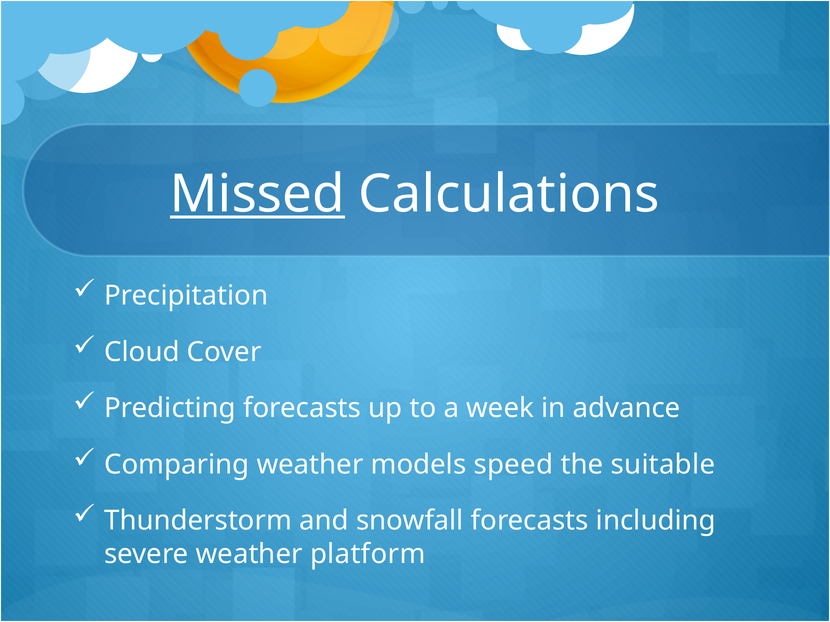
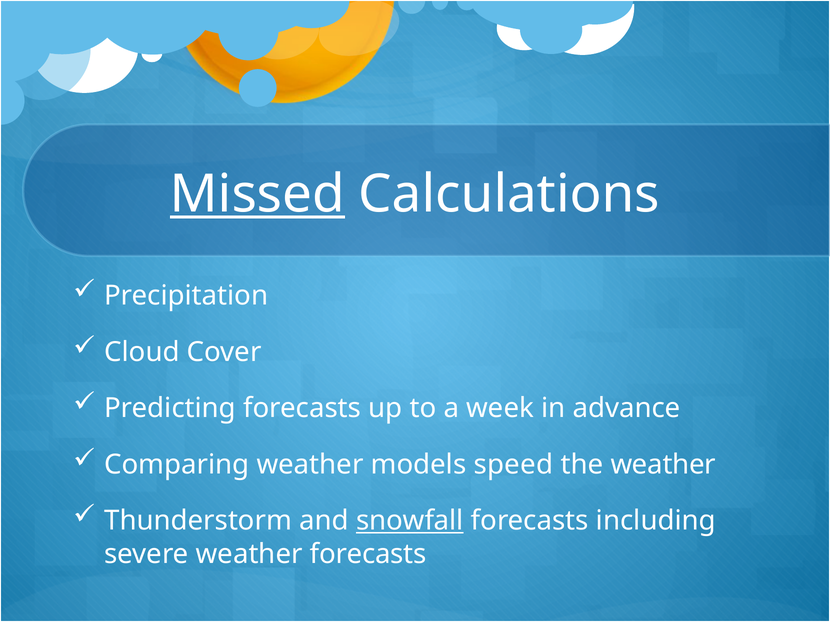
the suitable: suitable -> weather (663, 465)
snowfall underline: none -> present (410, 521)
weather platform: platform -> forecasts (368, 554)
